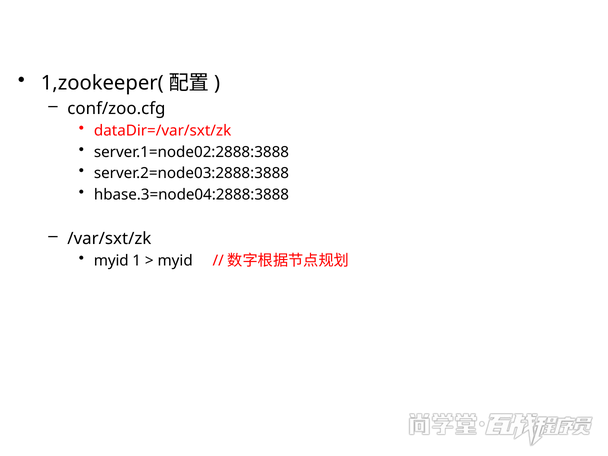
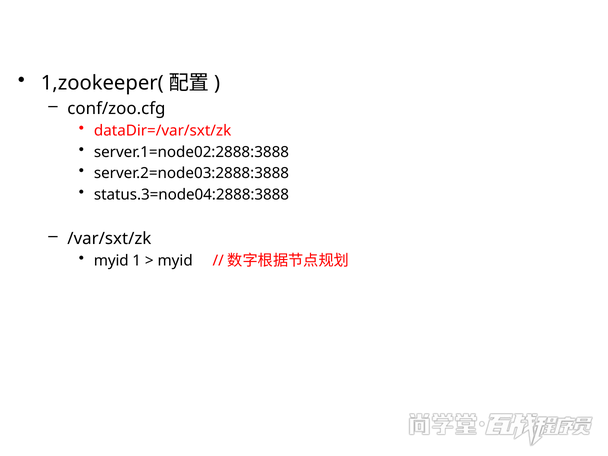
hbase.3=node04:2888:3888: hbase.3=node04:2888:3888 -> status.3=node04:2888:3888 (191, 195)
